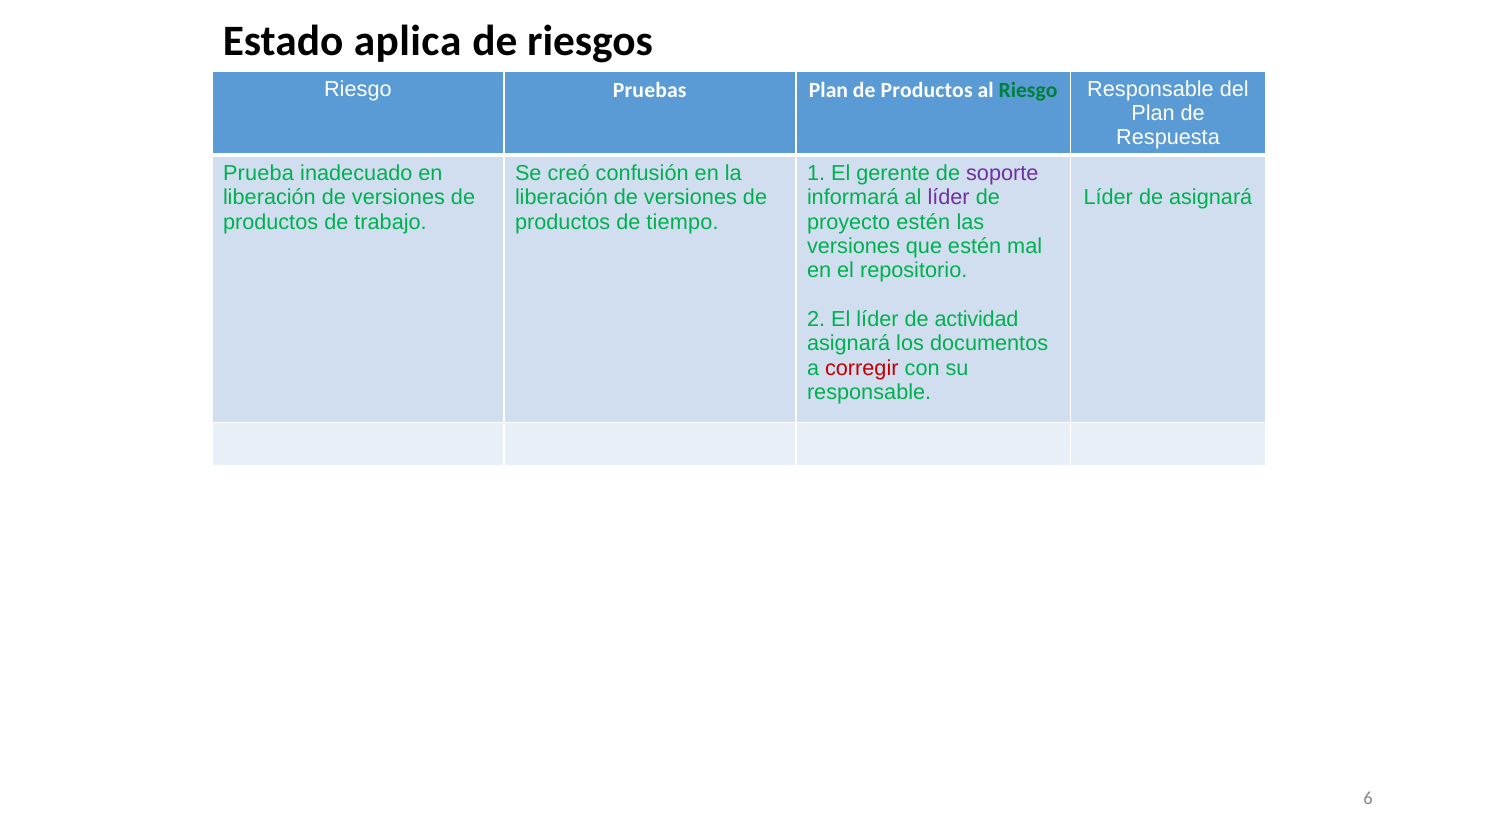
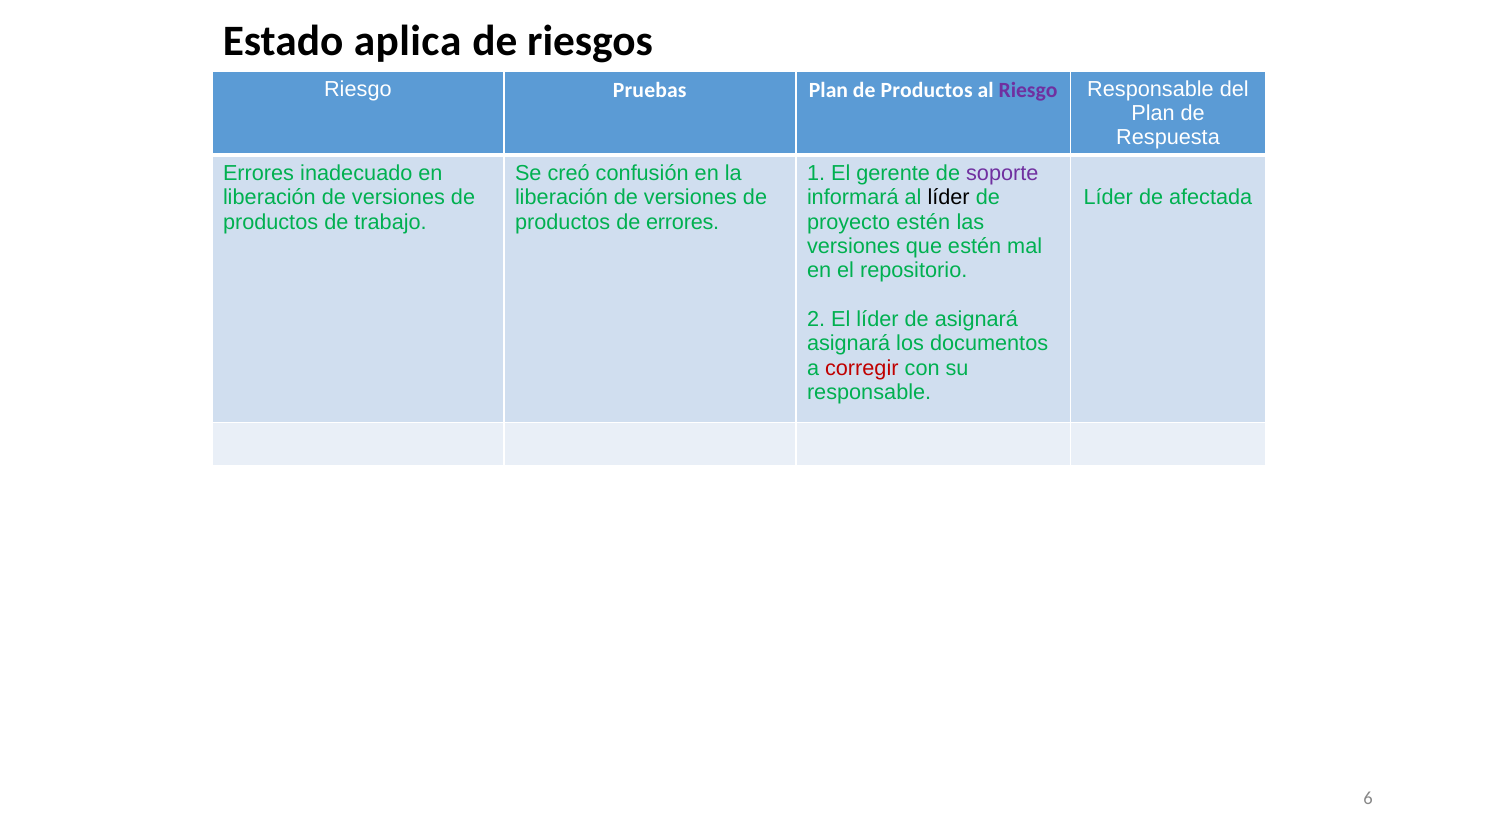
Riesgo colour: green -> purple (1028, 90)
Prueba: Prueba -> Errores (259, 173)
líder colour: purple -> black (949, 198)
de asignará: asignará -> afectada (1211, 198)
de tiempo: tiempo -> errores (683, 222)
de actividad: actividad -> asignará (976, 319)
